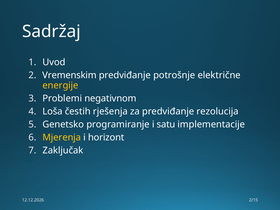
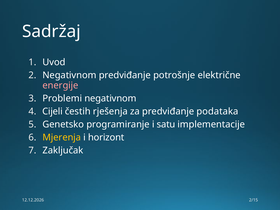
Vremenskim: Vremenskim -> Negativnom (69, 75)
energije colour: yellow -> pink (60, 85)
Loša: Loša -> Cijeli (53, 111)
rezolucija: rezolucija -> podataka (217, 111)
